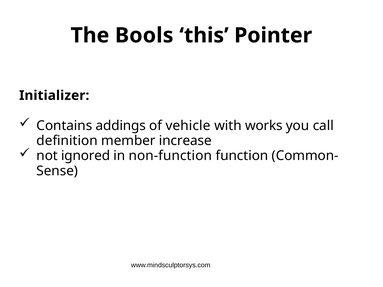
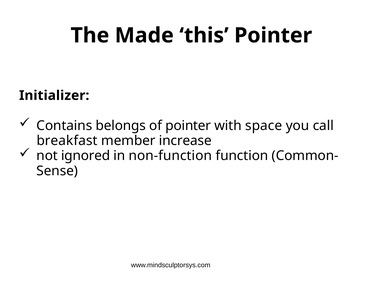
Bools: Bools -> Made (144, 35)
addings: addings -> belongs (121, 126)
of vehicle: vehicle -> pointer (188, 126)
works: works -> space (264, 126)
definition: definition -> breakfast (67, 141)
